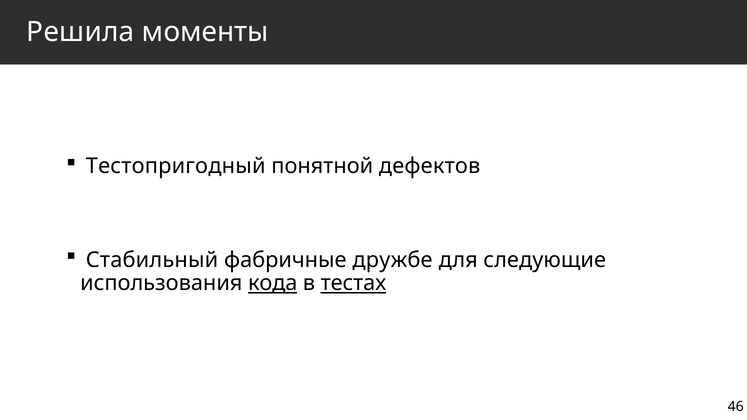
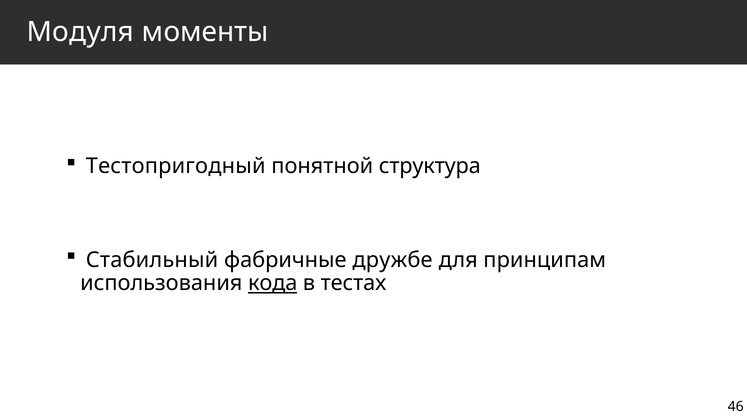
Решила: Решила -> Модуля (80, 32)
дефектов: дефектов -> структура (430, 166)
следующие: следующие -> принципам (545, 260)
тестах underline: present -> none (354, 283)
